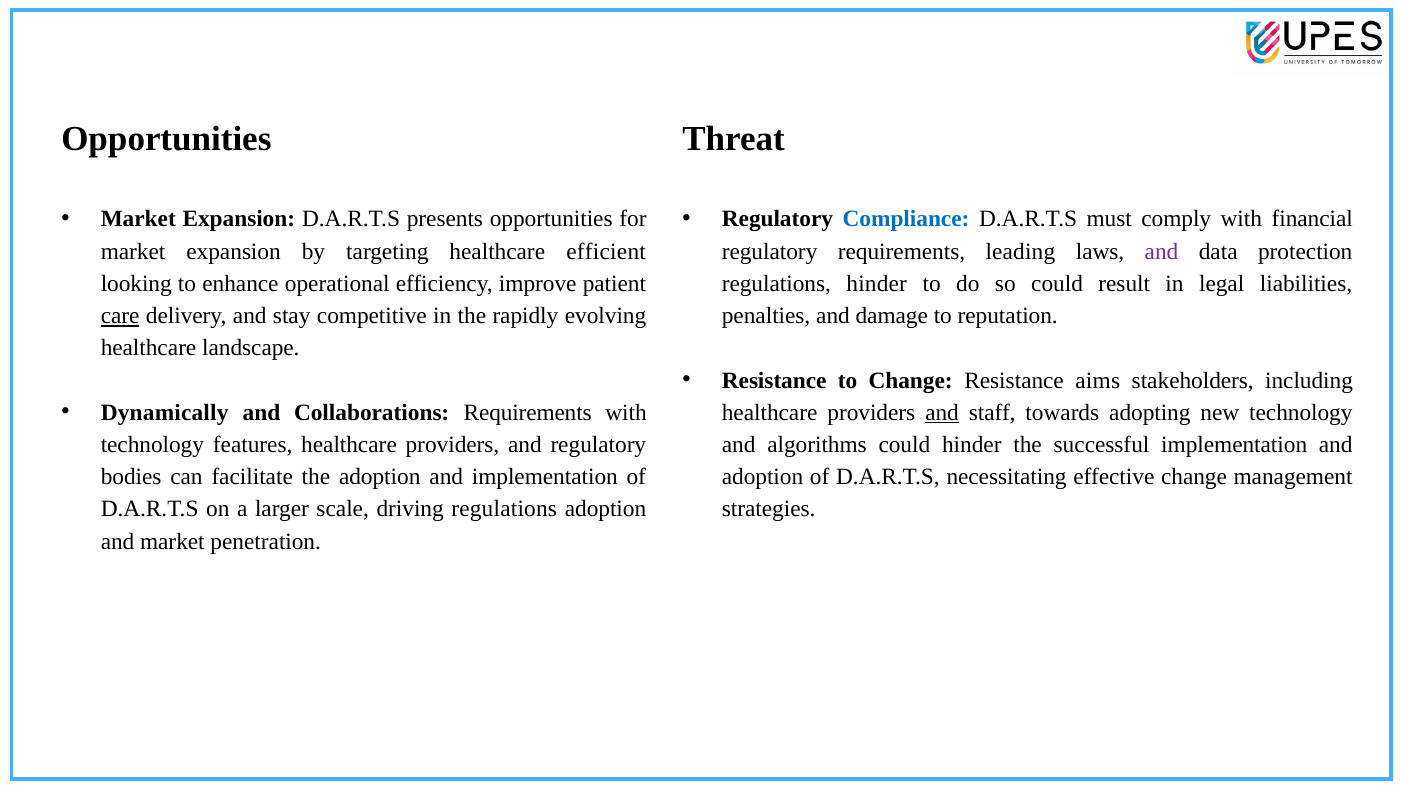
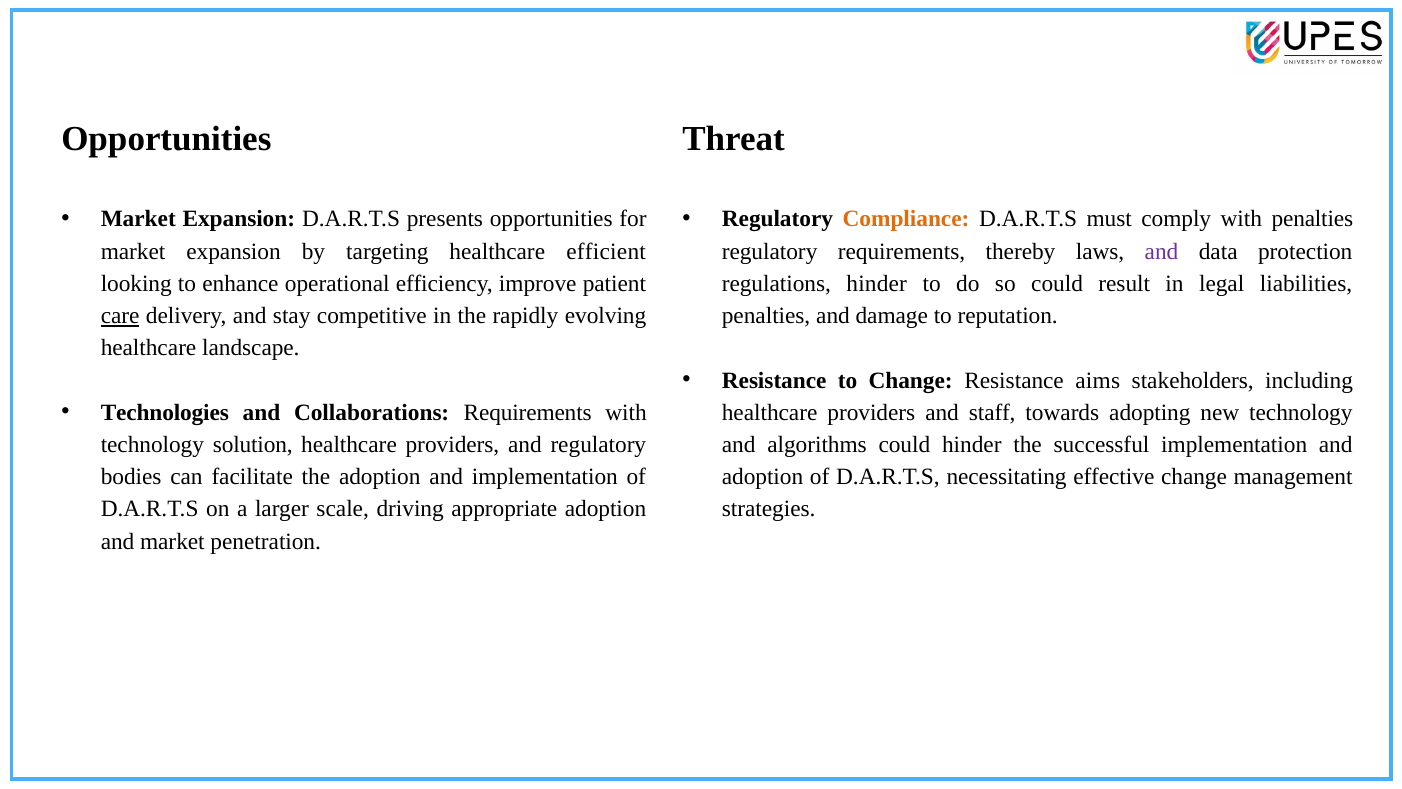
Compliance colour: blue -> orange (906, 219)
with financial: financial -> penalties (1312, 219)
leading: leading -> thereby (1021, 251)
Dynamically: Dynamically -> Technologies (165, 412)
and underline: present -> none (942, 412)
features: features -> solution (253, 445)
driving regulations: regulations -> appropriate (504, 509)
